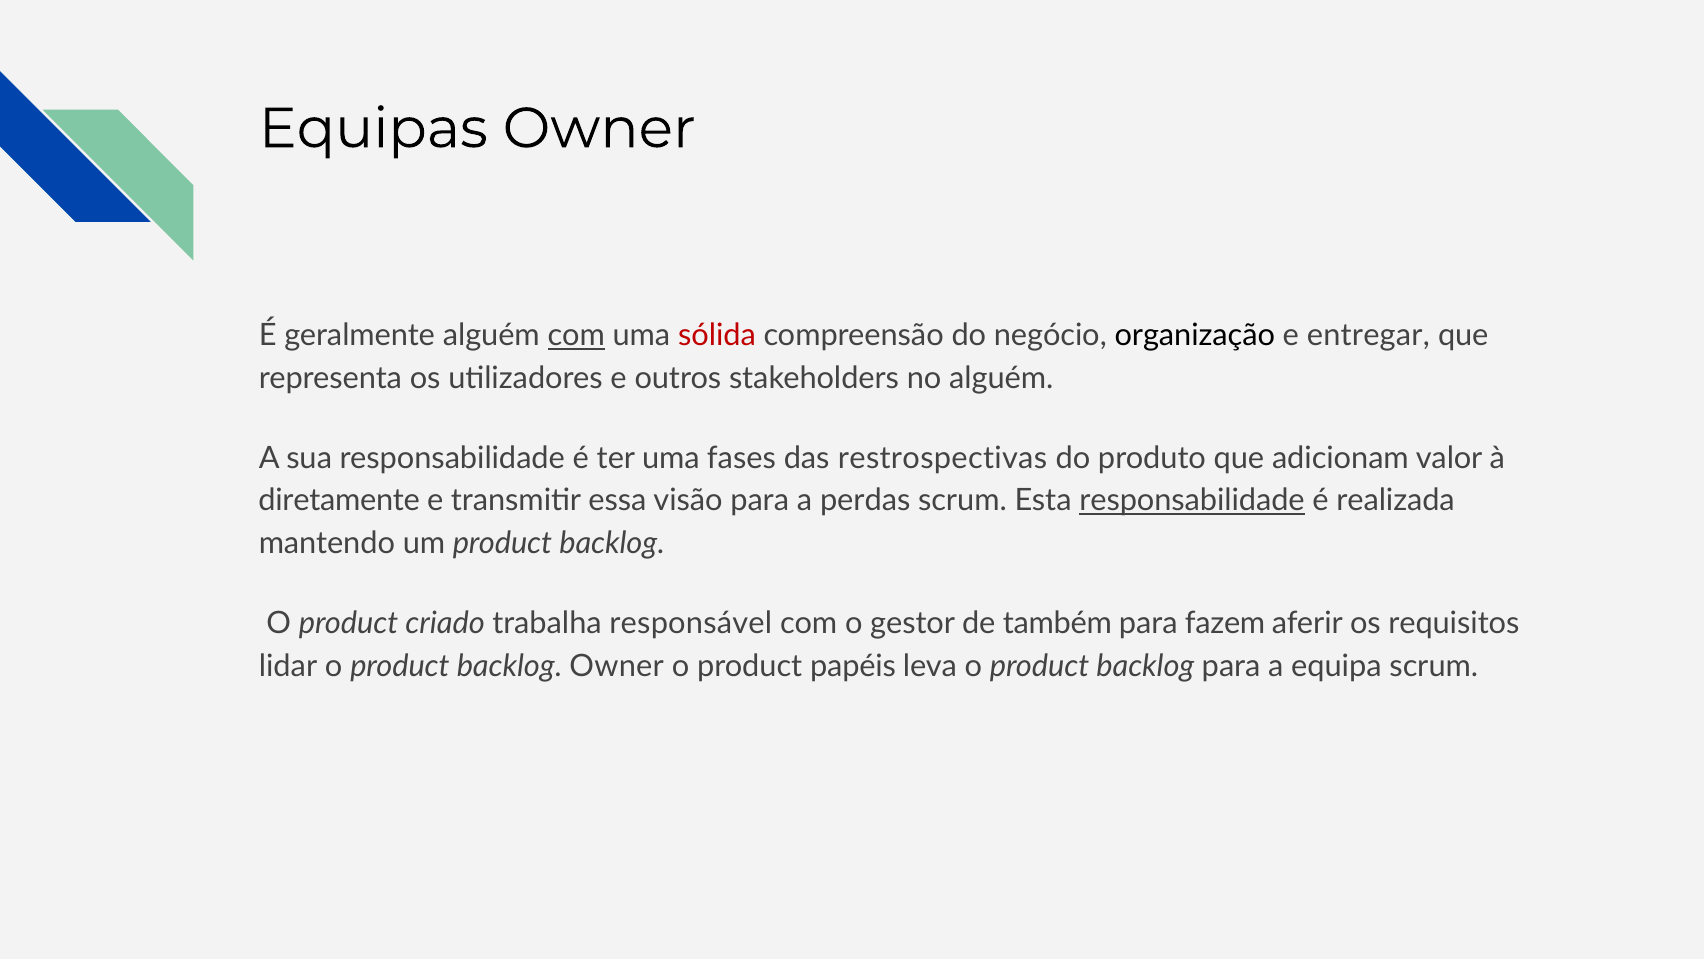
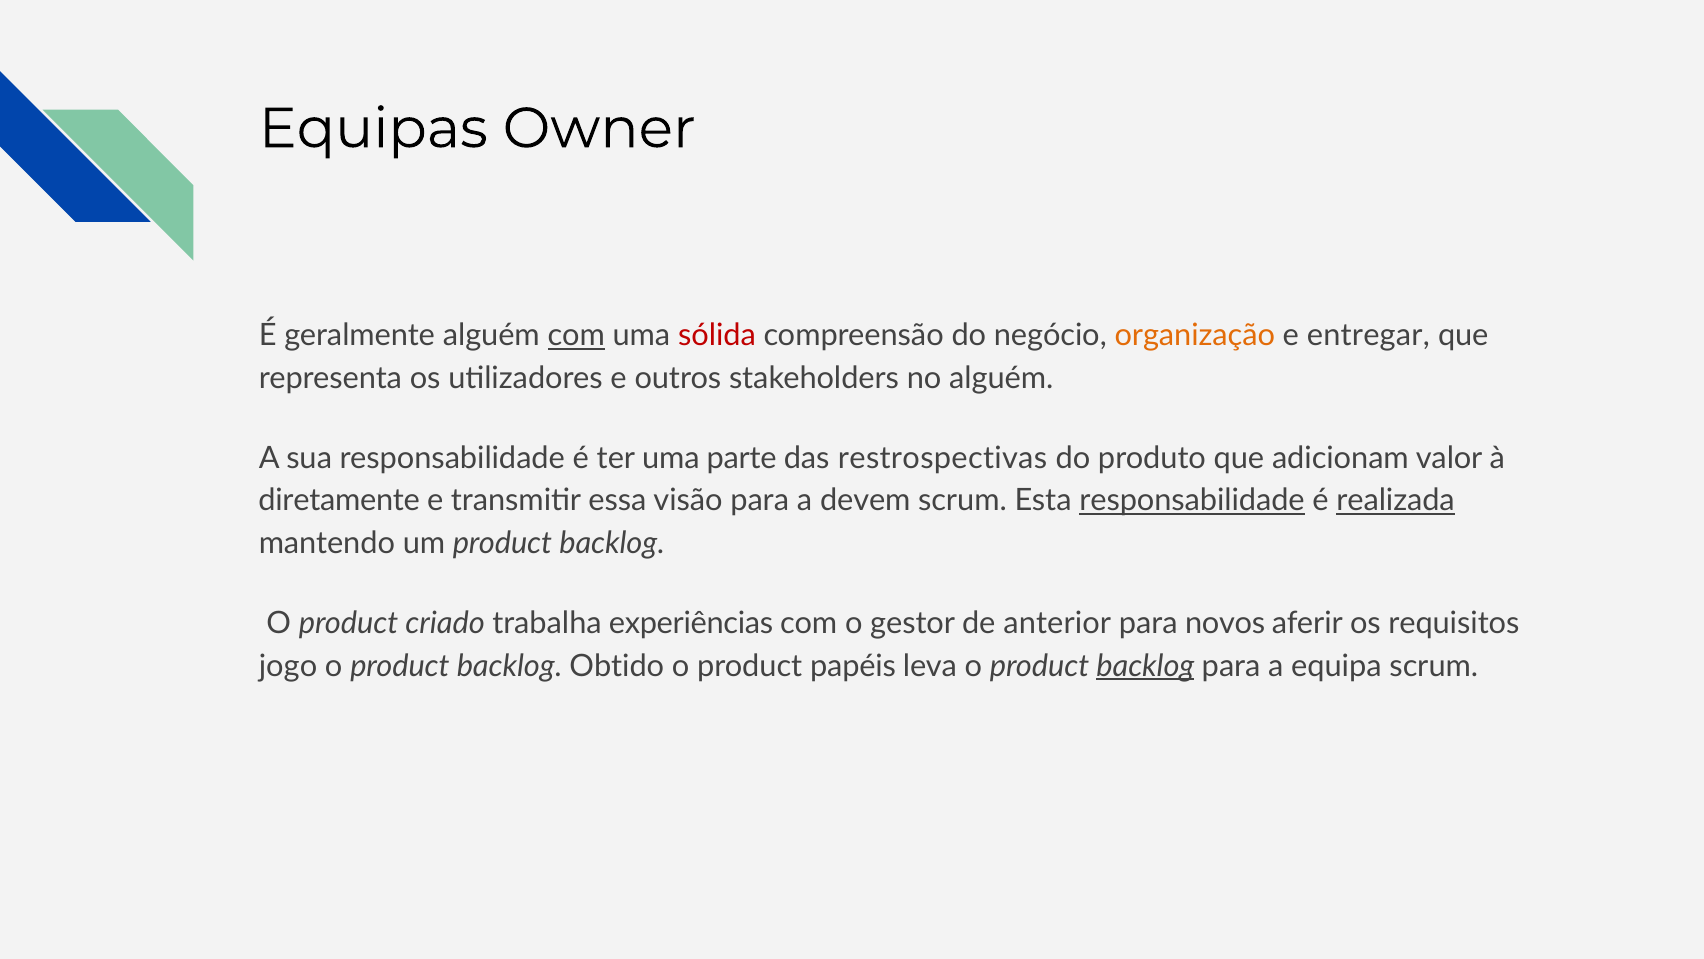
organização colour: black -> orange (1195, 335)
fases: fases -> parte (742, 458)
perdas: perdas -> devem (865, 501)
realizada underline: none -> present (1396, 501)
responsável: responsável -> experiências (691, 623)
também: também -> anterior (1057, 623)
fazem: fazem -> novos (1225, 623)
lidar: lidar -> jogo (288, 666)
backlog Owner: Owner -> Obtido (617, 666)
backlog underline: none -> present (1145, 666)
